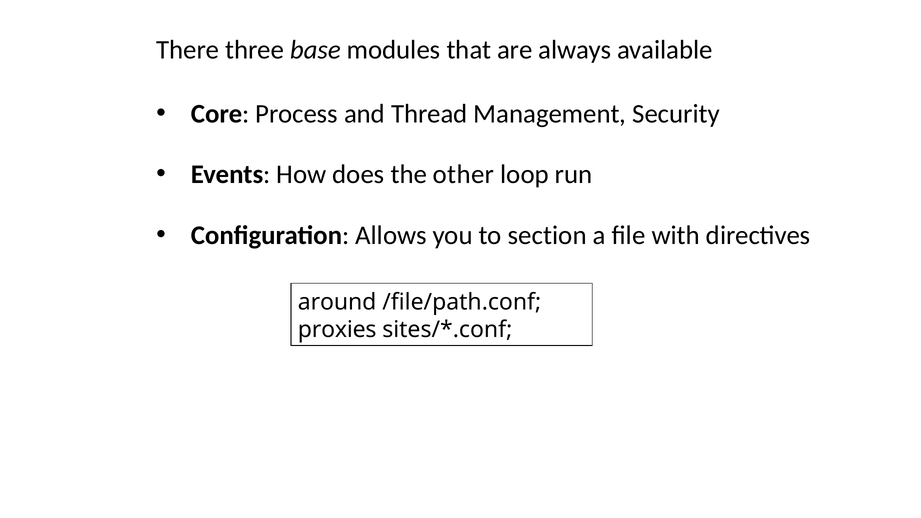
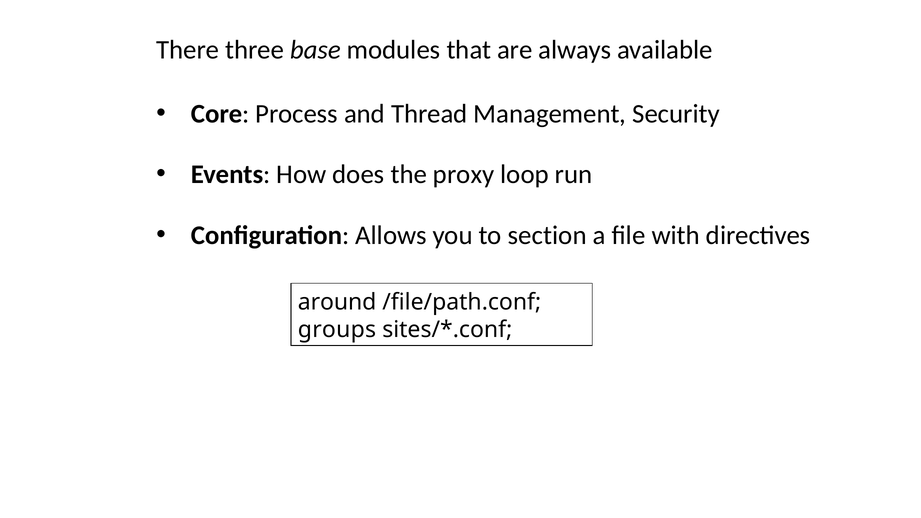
other: other -> proxy (464, 175)
proxies: proxies -> groups (337, 330)
